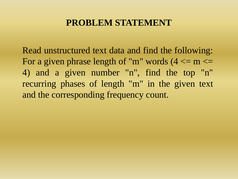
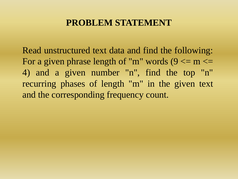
words 4: 4 -> 9 (174, 61)
